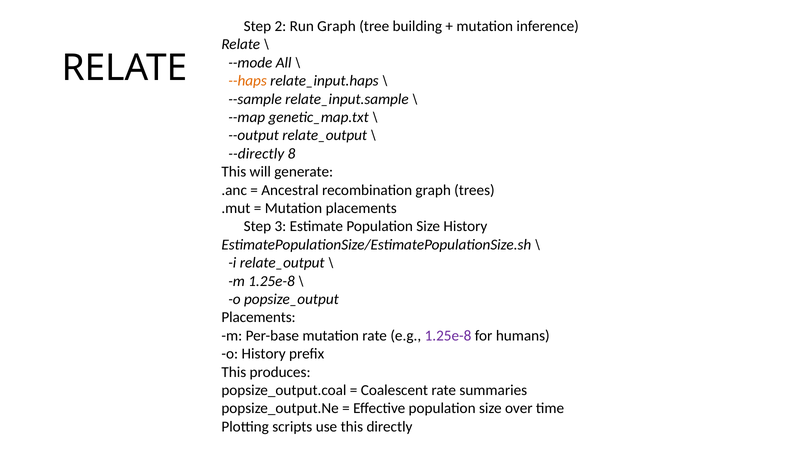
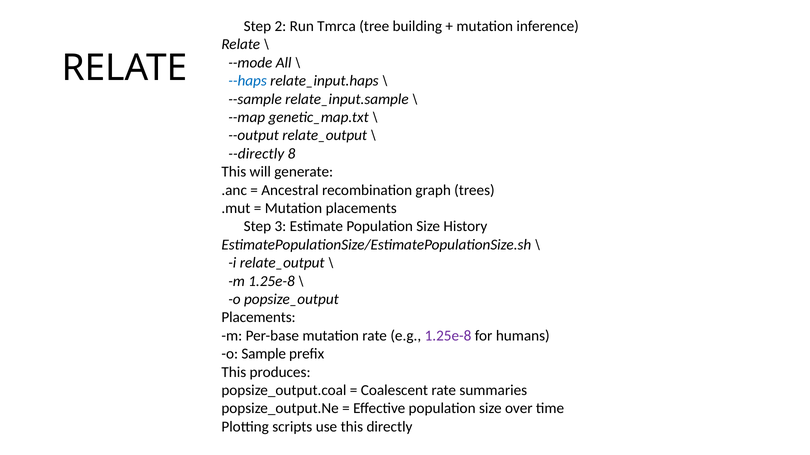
Run Graph: Graph -> Tmrca (337, 26)
--haps colour: orange -> blue (248, 81)
o History: History -> Sample (264, 354)
